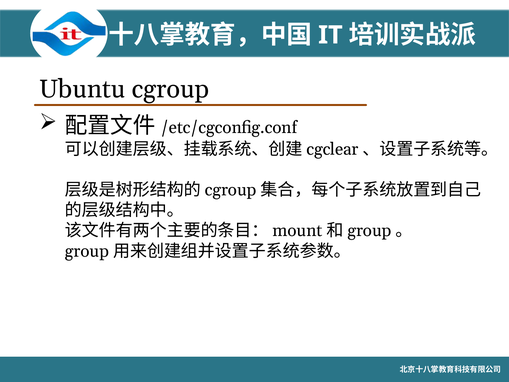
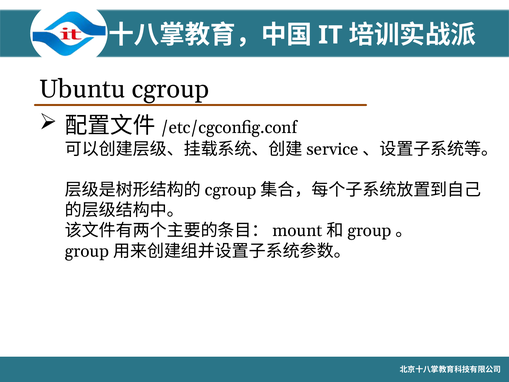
cgclear: cgclear -> service (332, 149)
